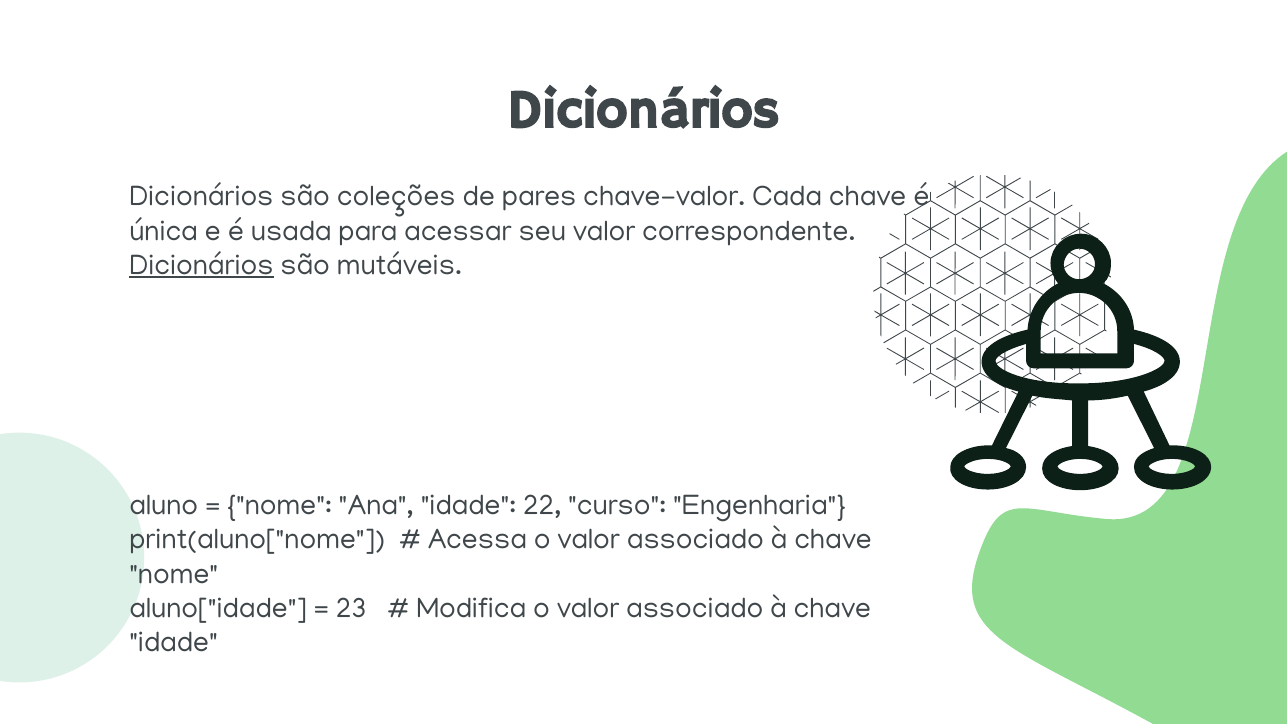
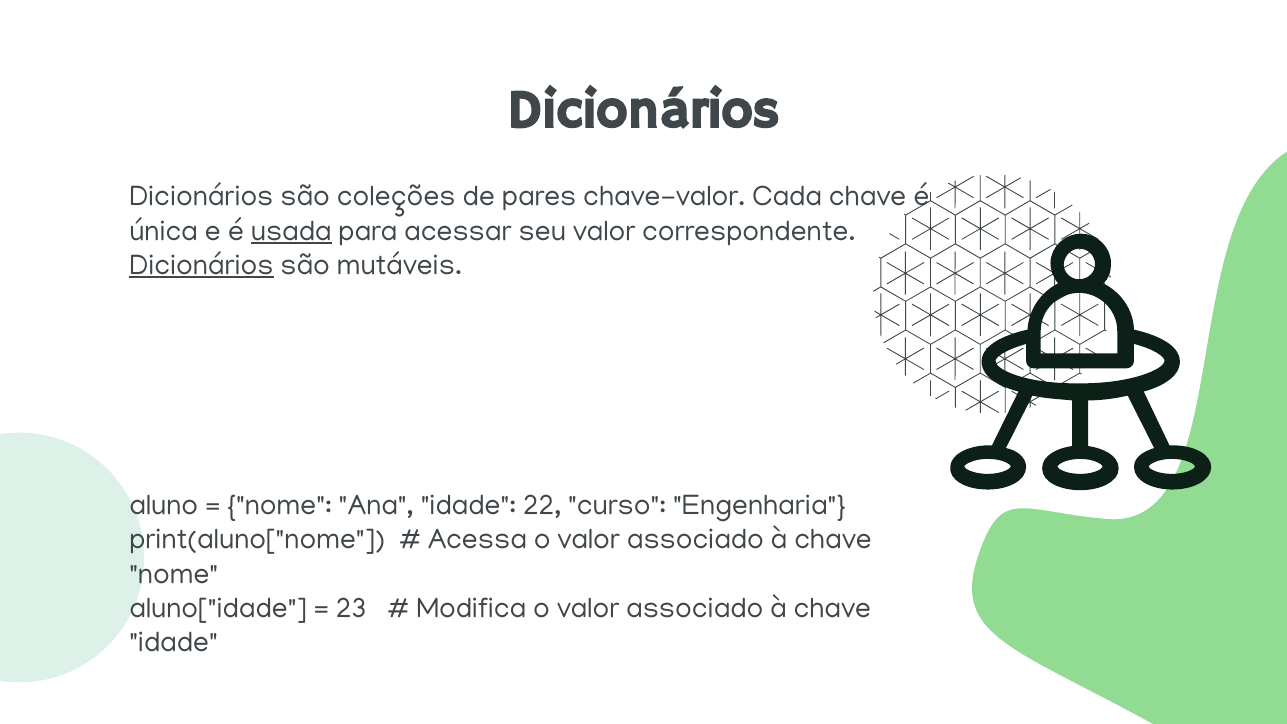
usada underline: none -> present (291, 231)
